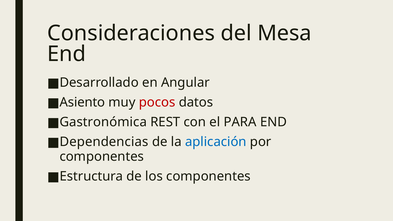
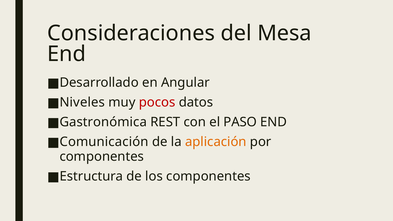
Asiento: Asiento -> Niveles (82, 102)
PARA: PARA -> PASO (240, 122)
Dependencias: Dependencias -> Comunicación (104, 142)
aplicación colour: blue -> orange (216, 142)
